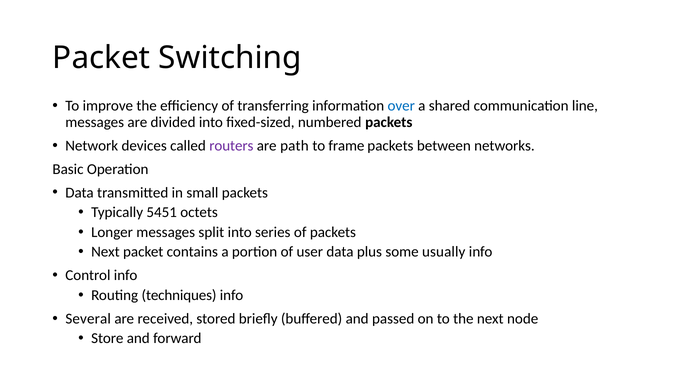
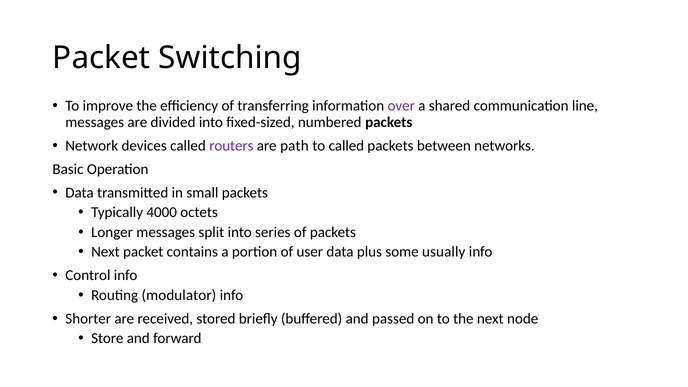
over colour: blue -> purple (401, 106)
to frame: frame -> called (346, 146)
5451: 5451 -> 4000 (162, 212)
techniques: techniques -> modulator (179, 295)
Several: Several -> Shorter (88, 319)
